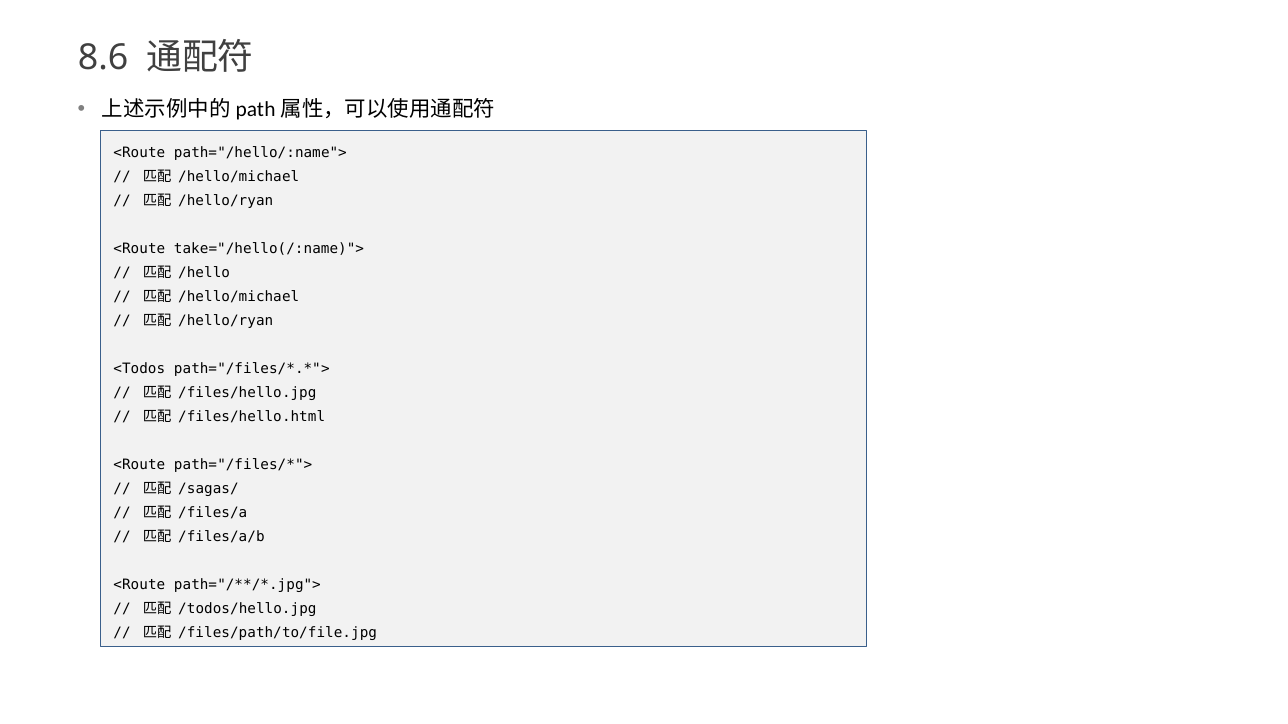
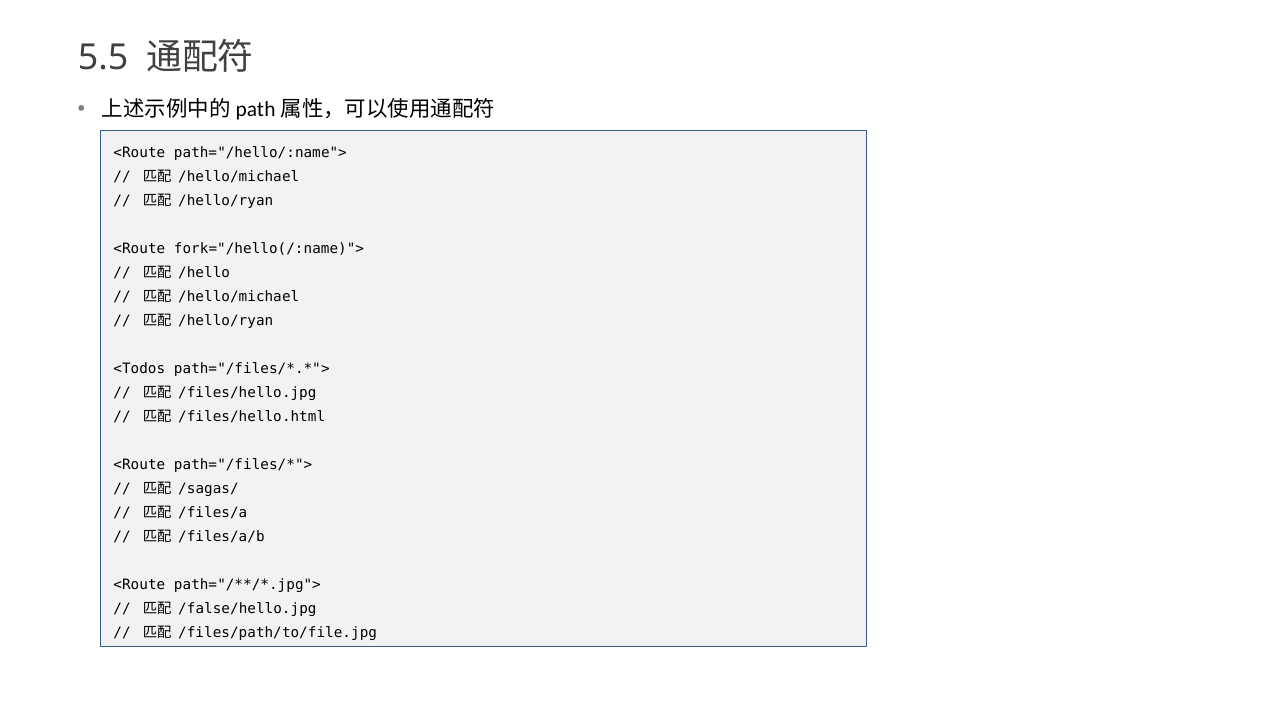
8.6: 8.6 -> 5.5 (103, 58)
take="/hello(/:name)">: take="/hello(/:name)"> -> fork="/hello(/:name)"> (269, 249)
/todos/hello.jpg: /todos/hello.jpg -> /false/hello.jpg (247, 609)
